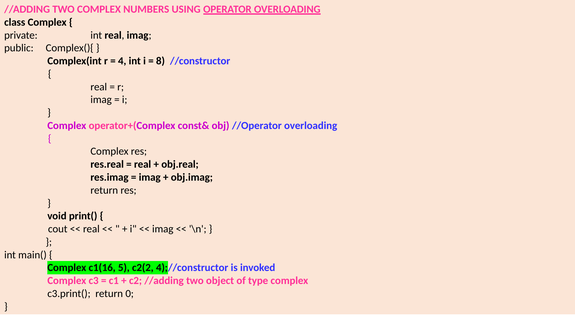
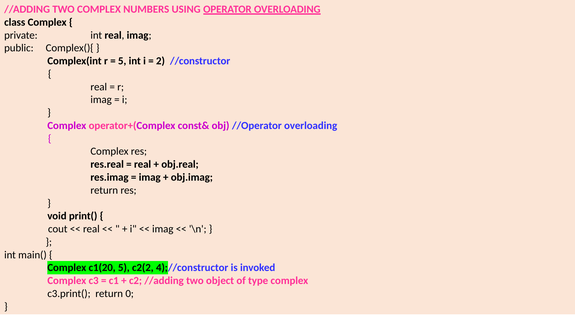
4: 4 -> 5 (122, 61)
8: 8 -> 2 (160, 61)
c1(16: c1(16 -> c1(20 (102, 268)
